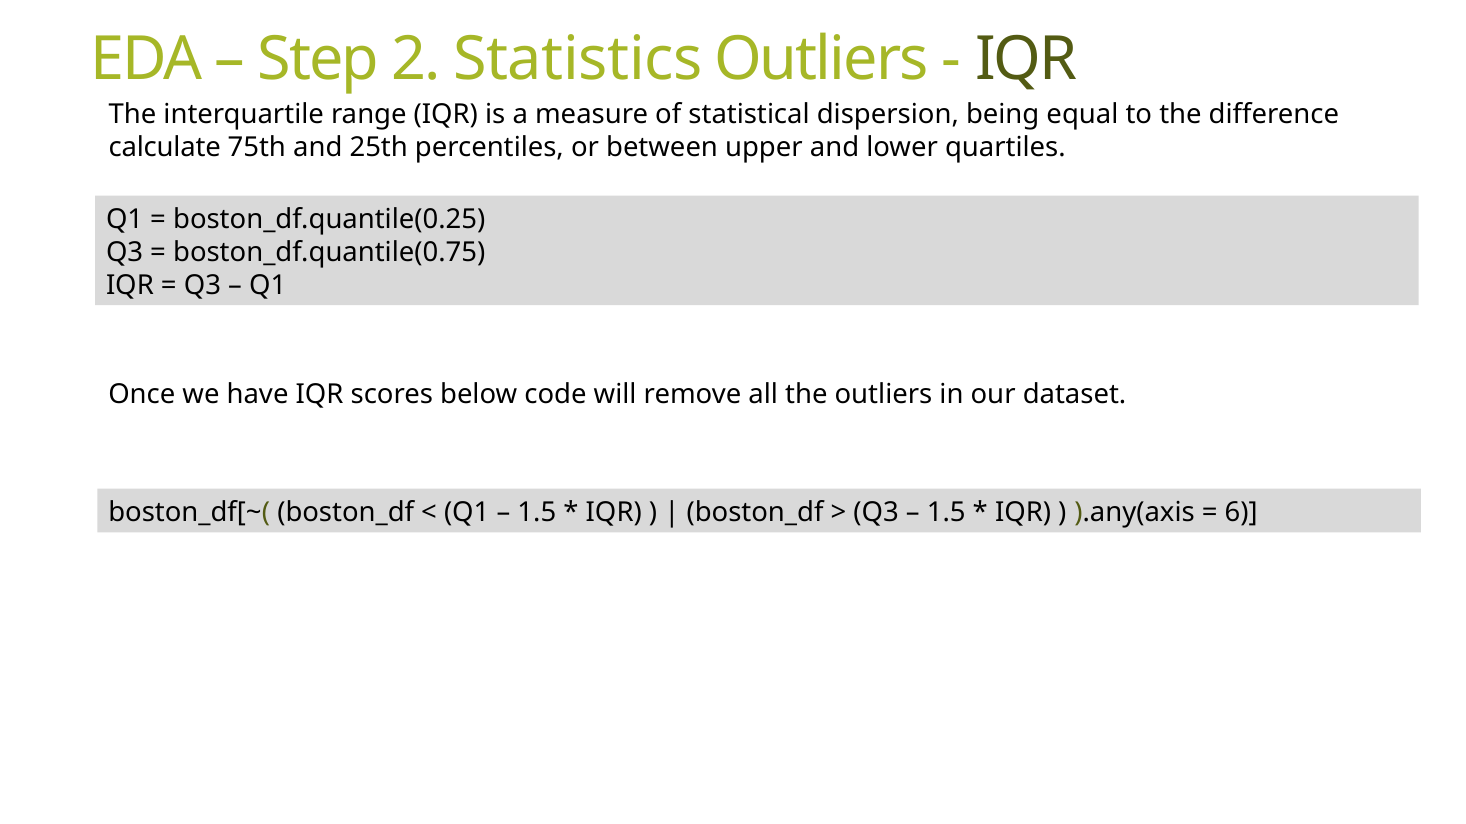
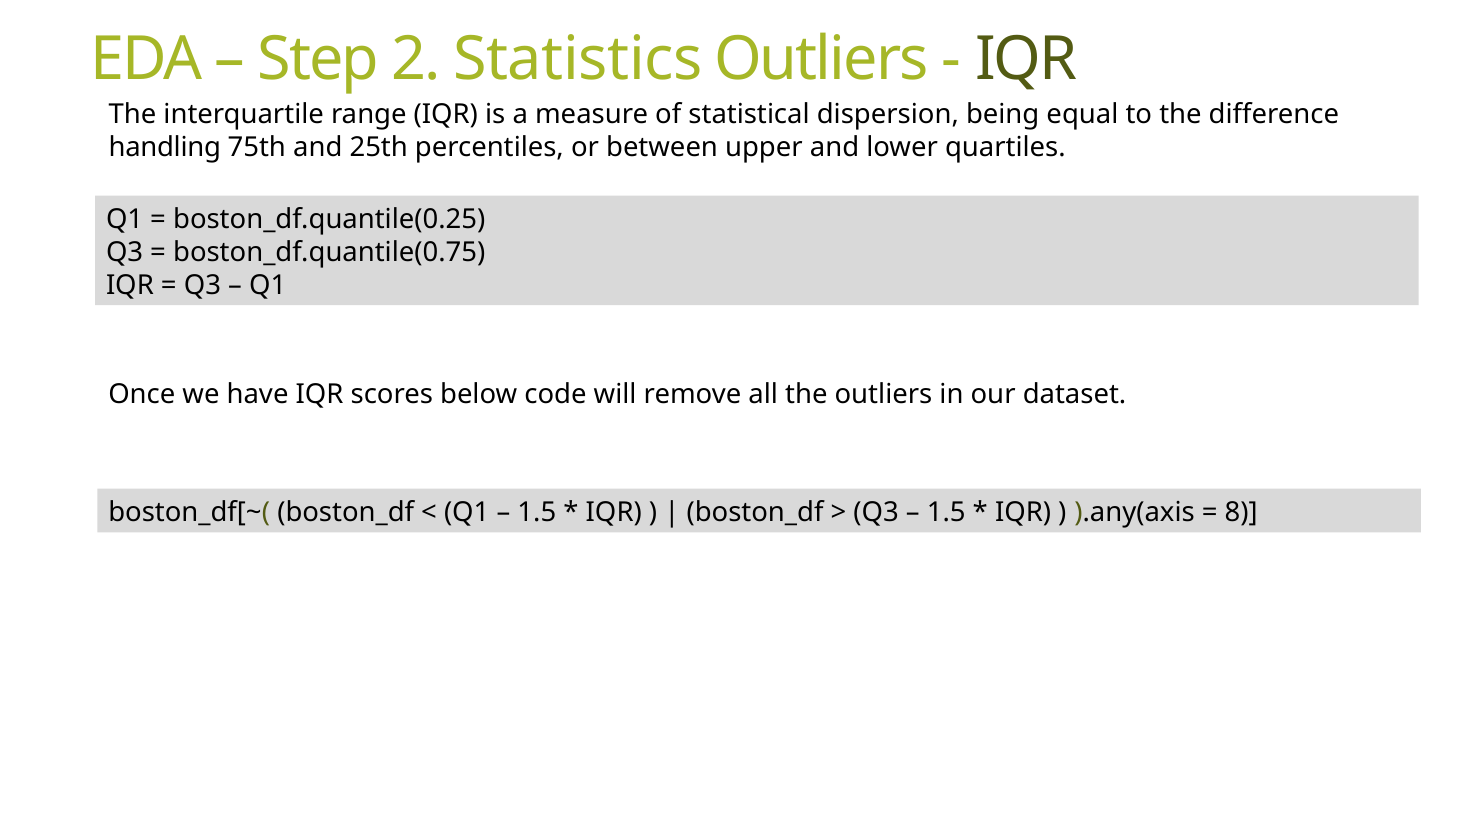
calculate: calculate -> handling (165, 148)
6: 6 -> 8 (1241, 513)
